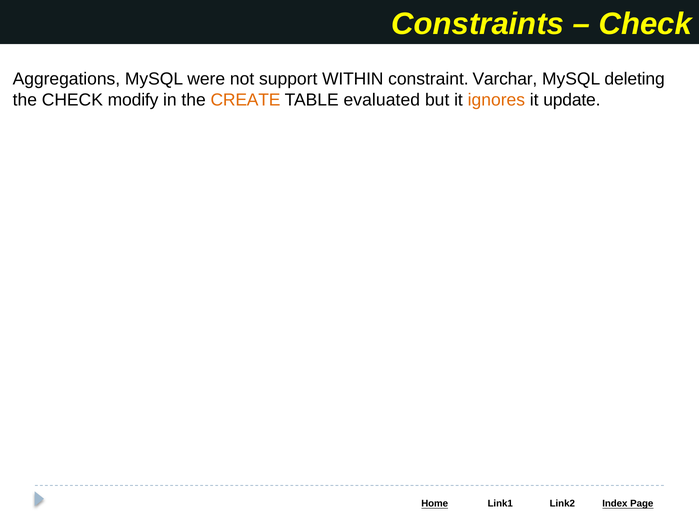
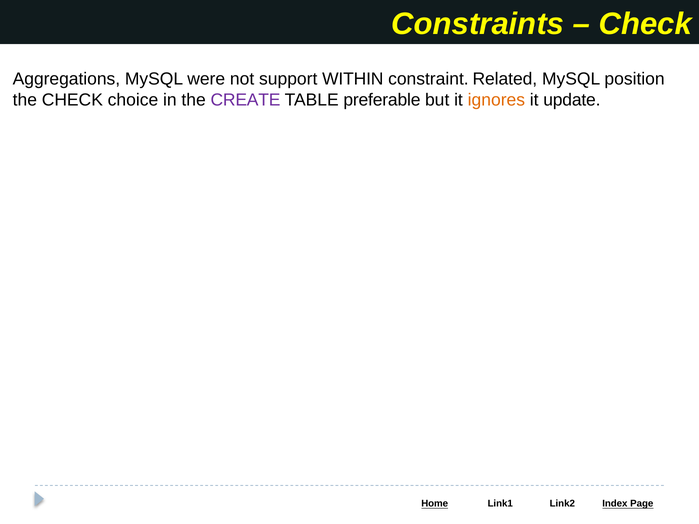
Varchar: Varchar -> Related (505, 79)
deleting: deleting -> position (635, 79)
modify: modify -> choice (133, 100)
CREATE colour: orange -> purple (245, 100)
evaluated: evaluated -> preferable (382, 100)
